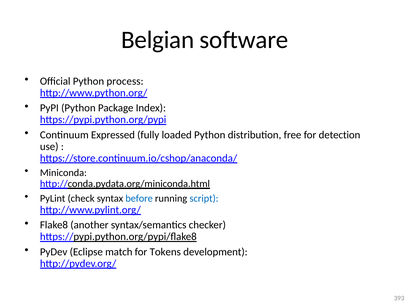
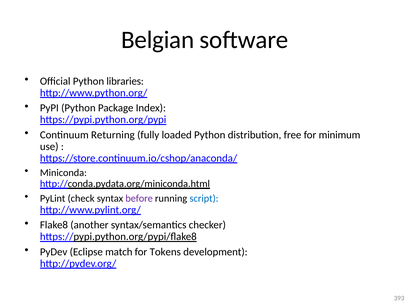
process: process -> libraries (125, 81)
Expressed: Expressed -> Returning (113, 135)
detection: detection -> minimum (340, 135)
before colour: blue -> purple (139, 198)
